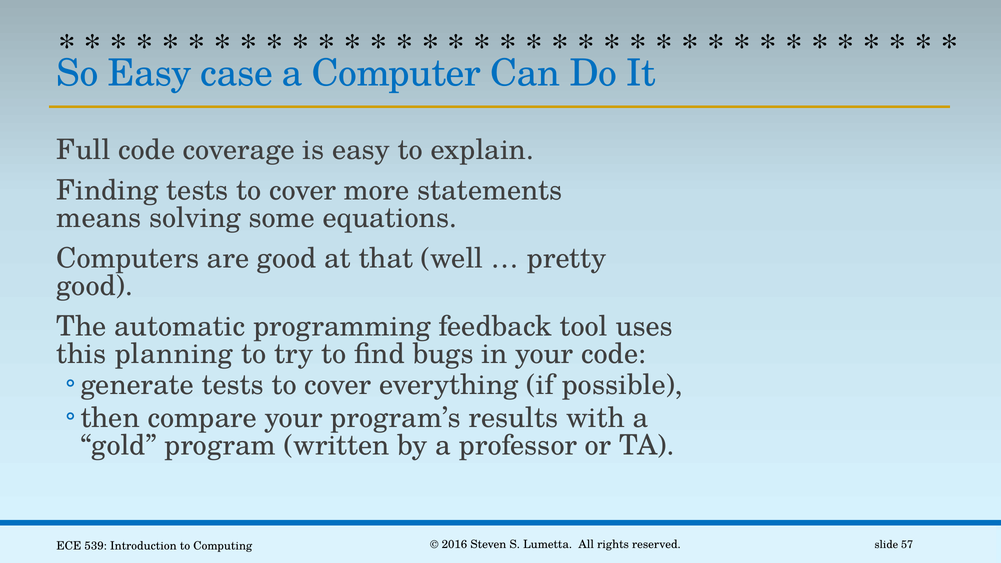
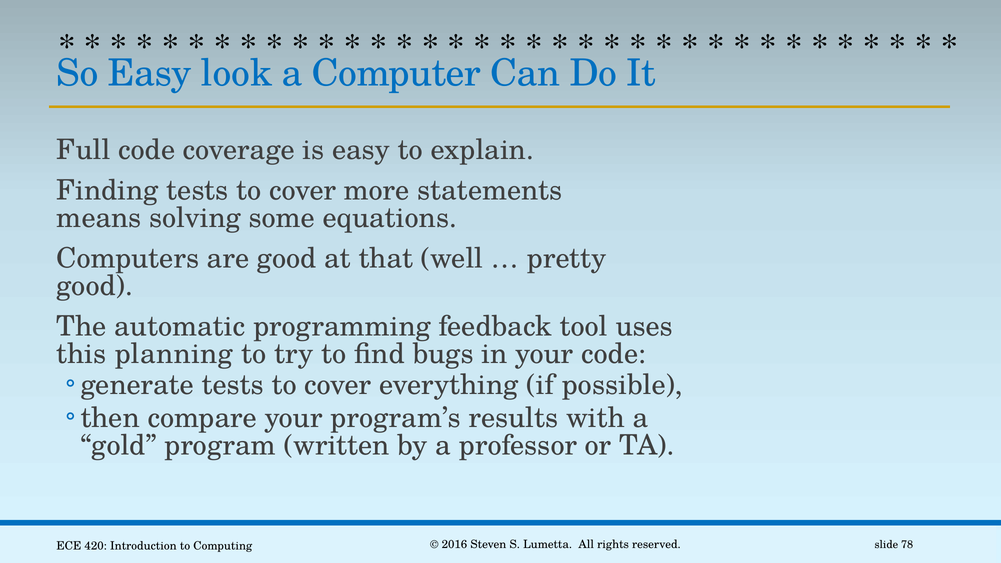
case: case -> look (237, 73)
539: 539 -> 420 (96, 546)
57: 57 -> 78 (907, 545)
